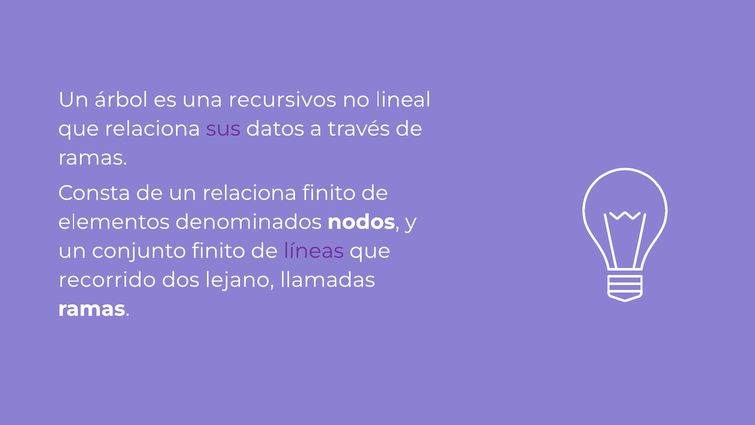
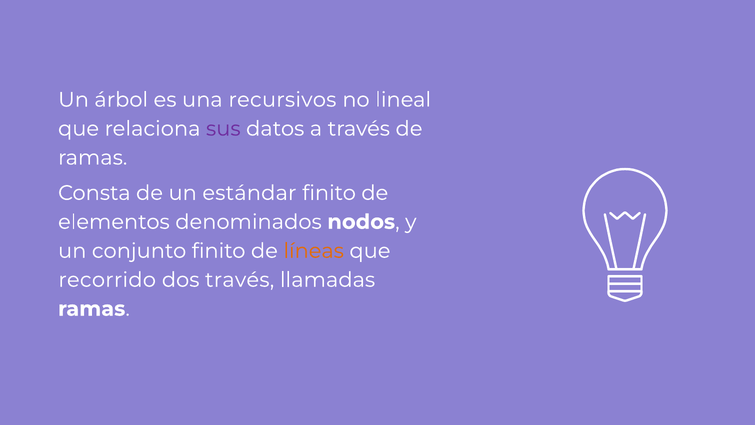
un relaciona: relaciona -> estándar (249, 193)
líneas colour: purple -> orange (314, 251)
dos lejano: lejano -> través (240, 280)
